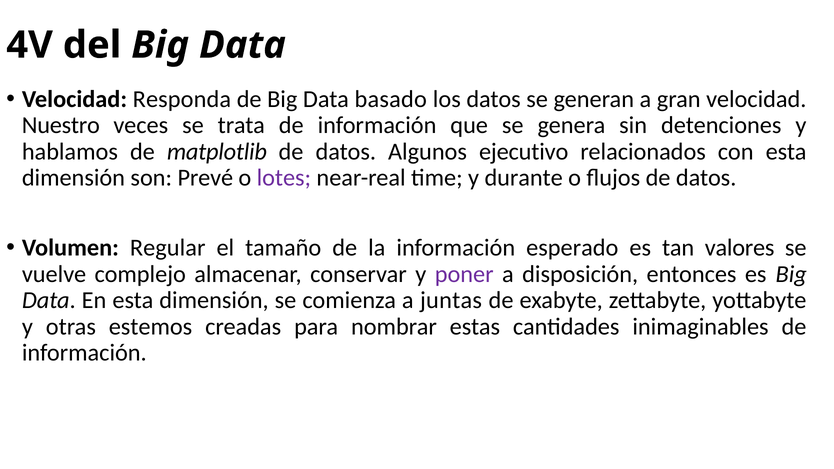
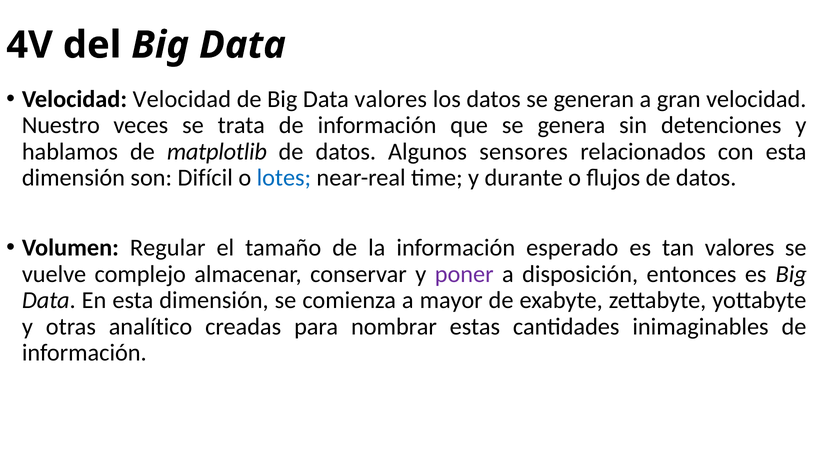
Velocidad Responda: Responda -> Velocidad (182, 99)
Data basado: basado -> valores (391, 99)
ejecutivo: ejecutivo -> sensores (524, 152)
Prevé: Prevé -> Difícil (205, 178)
lotes colour: purple -> blue (284, 178)
juntas: juntas -> mayor (451, 300)
estemos: estemos -> analítico (151, 327)
